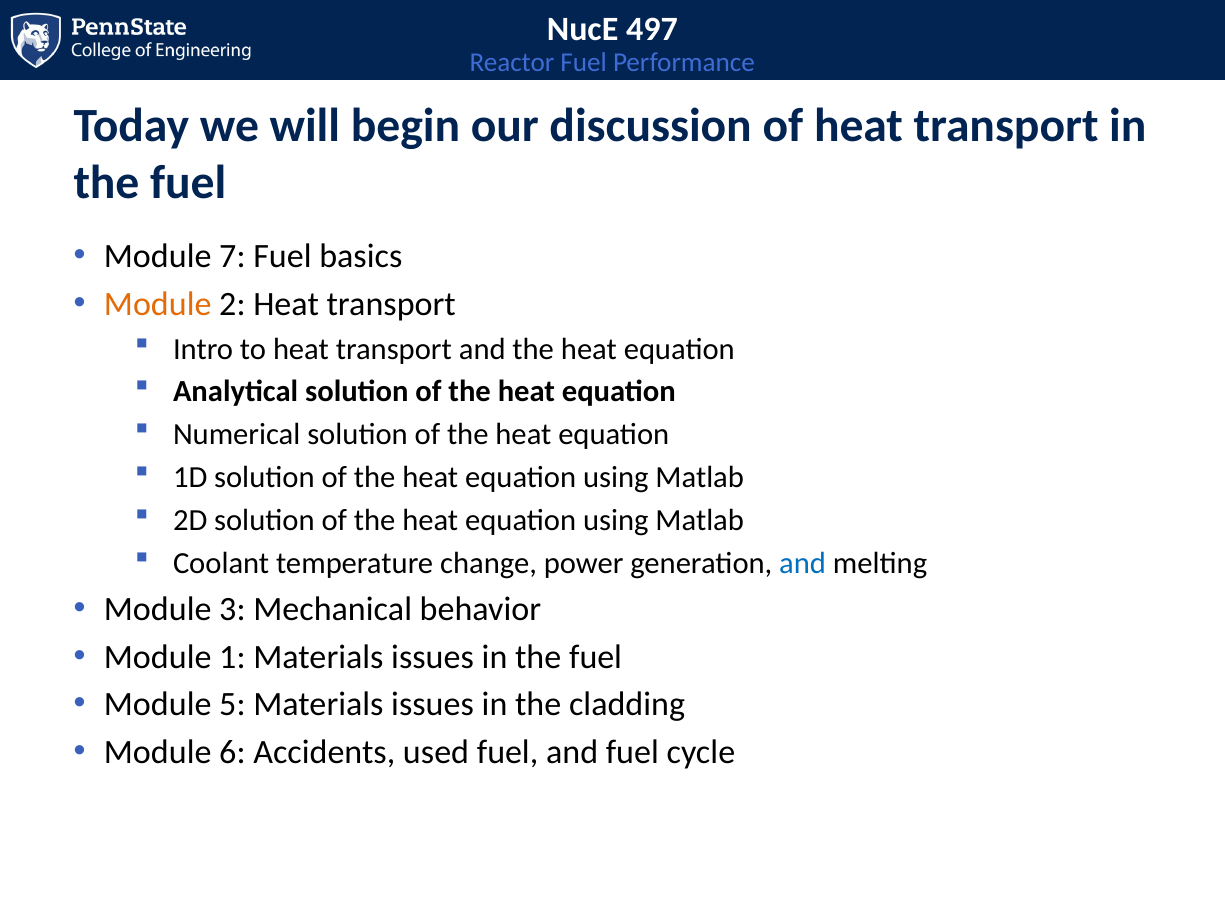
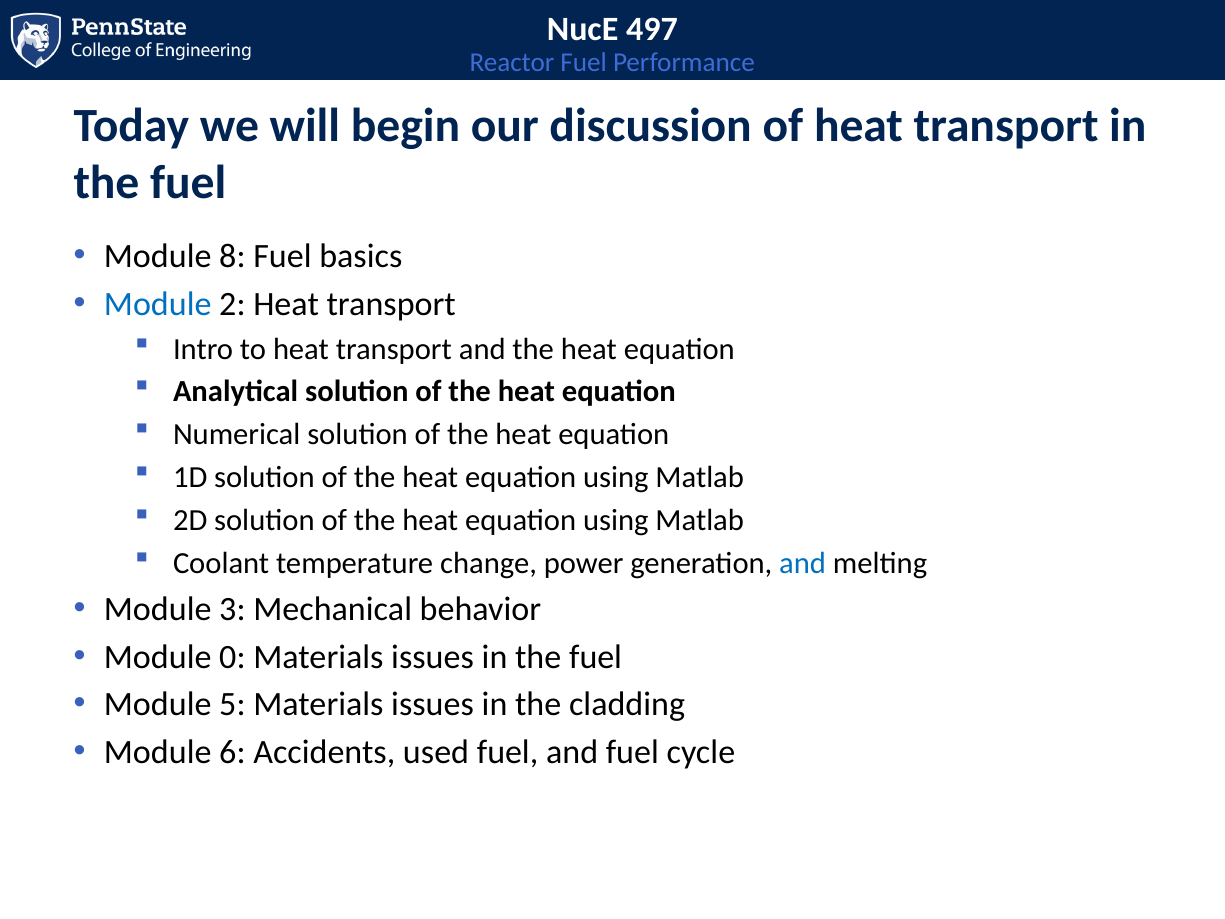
7: 7 -> 8 (232, 257)
Module colour: orange -> blue (158, 304)
1: 1 -> 0 (232, 657)
